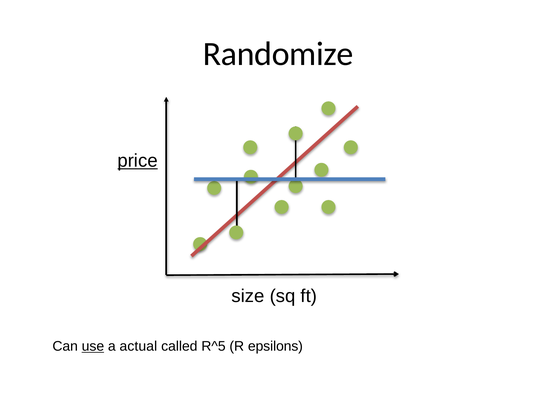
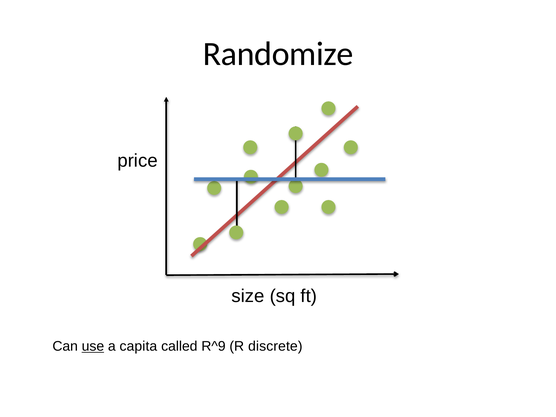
price underline: present -> none (138, 161)
actual: actual -> capita (138, 346)
R^5: R^5 -> R^9 (213, 346)
epsilons: epsilons -> discrete (275, 346)
